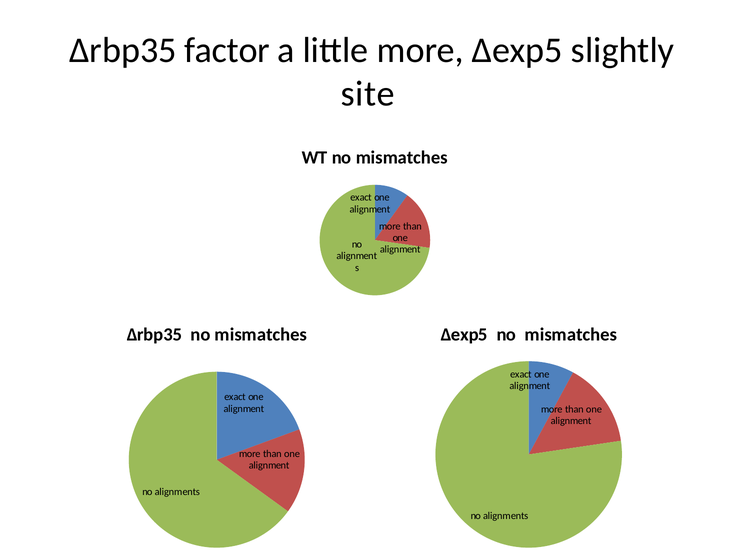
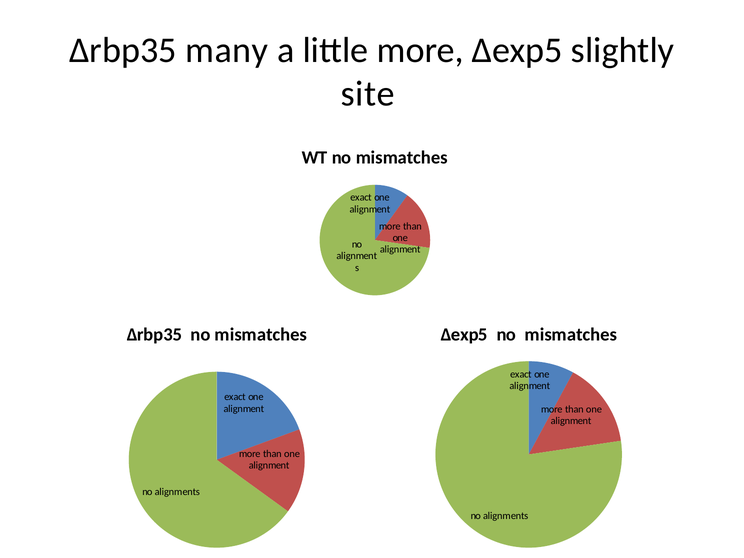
factor: factor -> many (227, 50)
